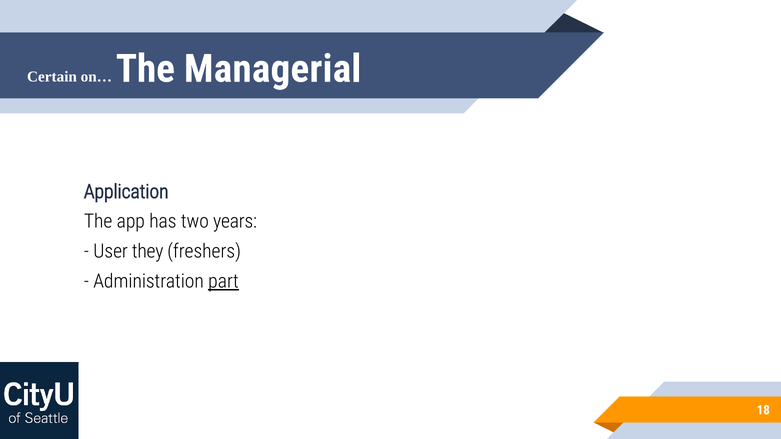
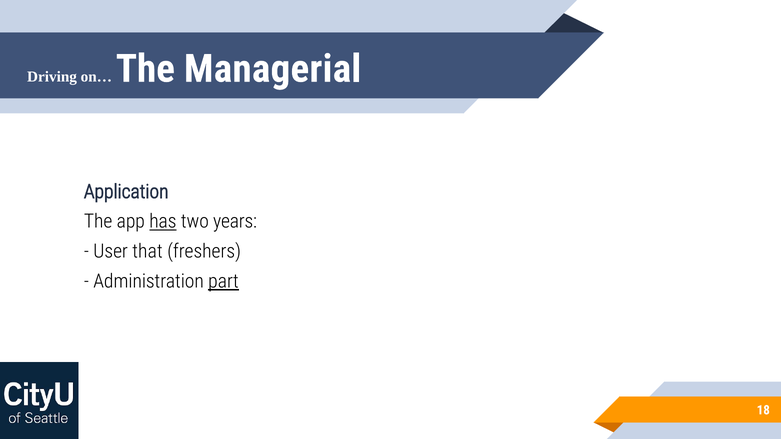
Certain: Certain -> Driving (52, 77)
has underline: none -> present (163, 222)
they: they -> that (147, 252)
